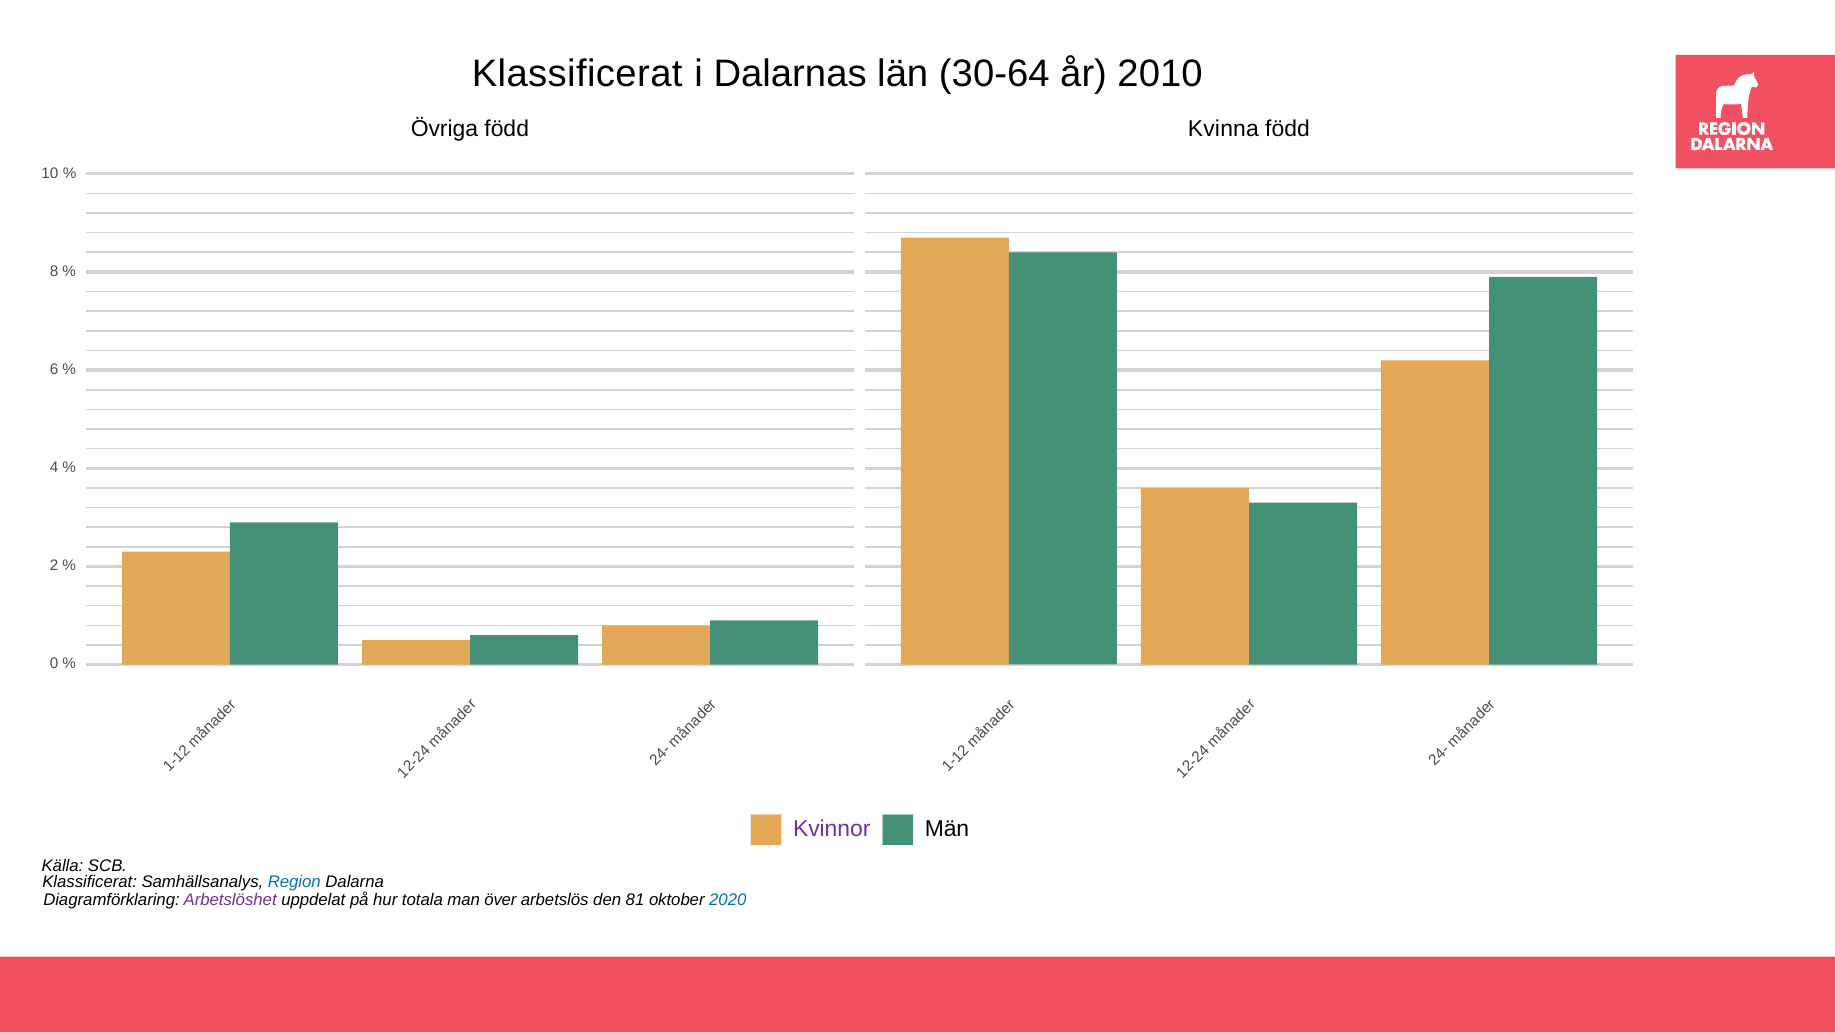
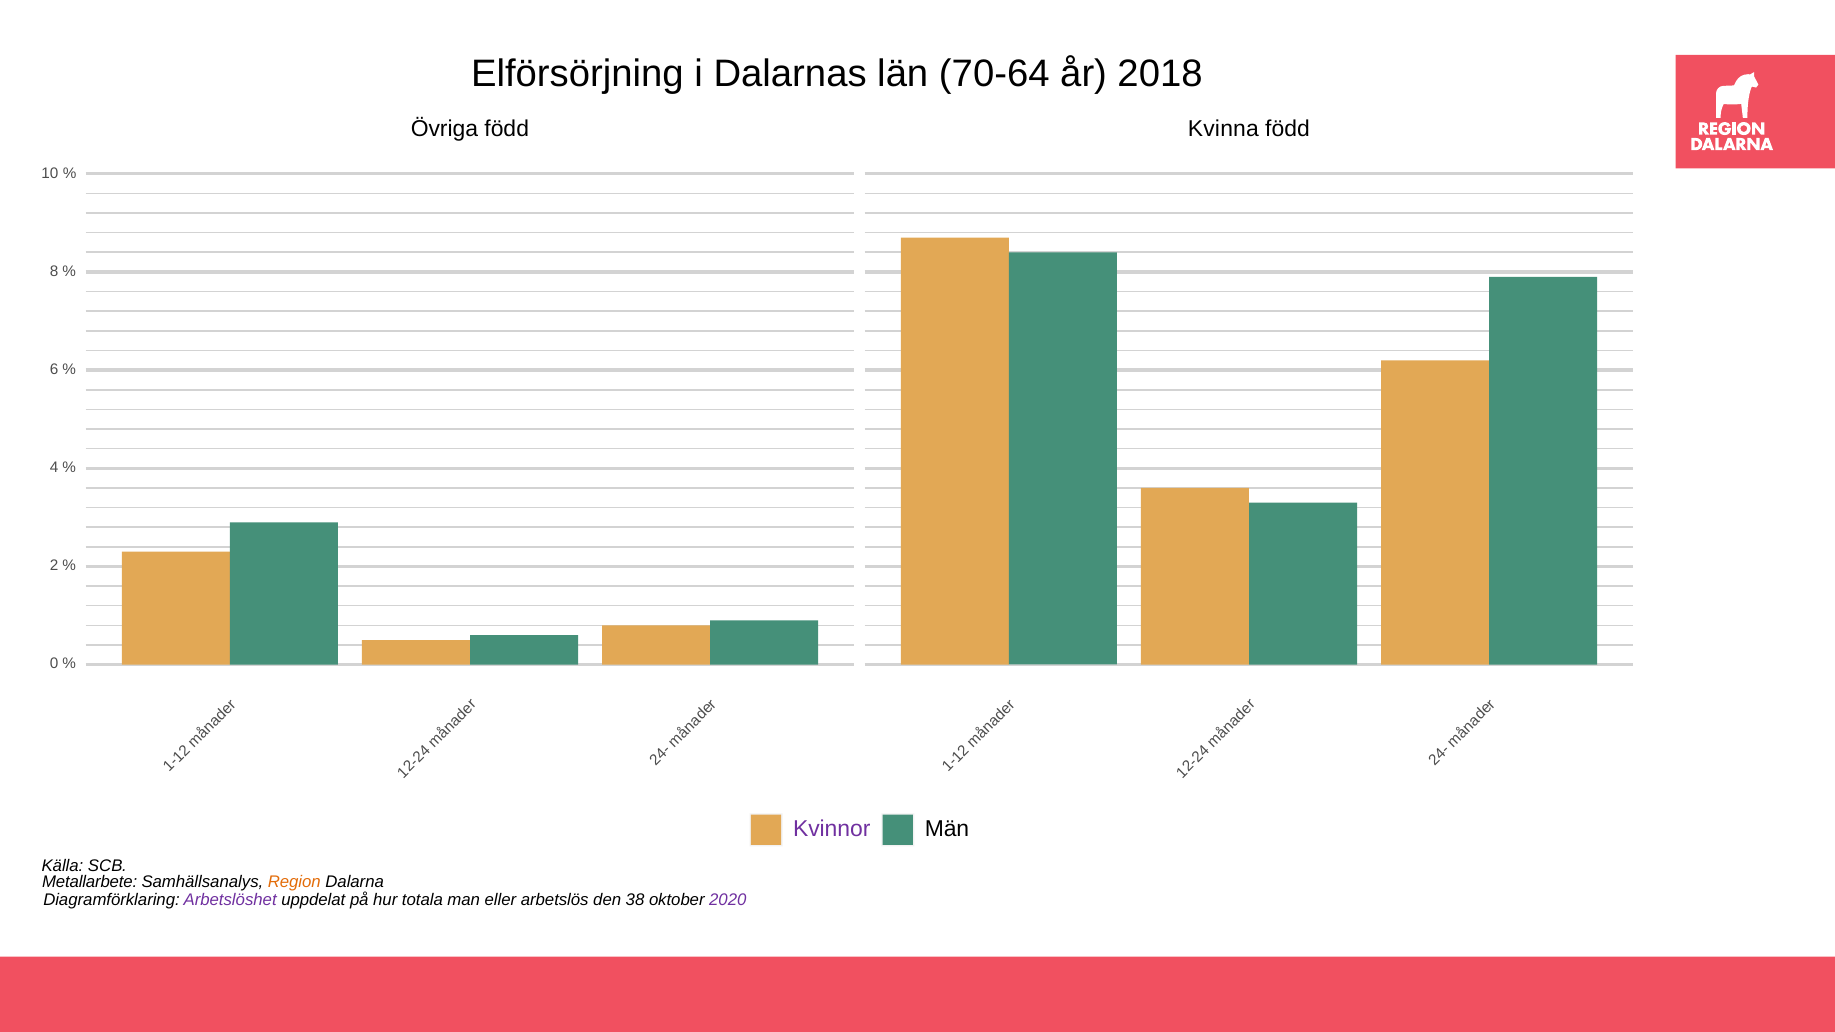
Klassificerat: Klassificerat -> Elförsörjning (577, 73)
30-64: 30-64 -> 70-64 (994, 73)
2010: 2010 -> 2018 (1160, 73)
Klassificerat: Klassificerat -> Metallarbete (90, 882)
Region colour: blue -> orange (294, 882)
över: över -> eller (500, 900)
81: 81 -> 38 (635, 900)
2020 colour: blue -> purple (728, 900)
